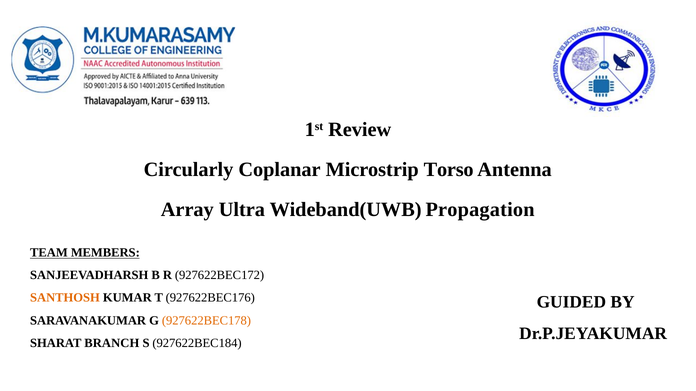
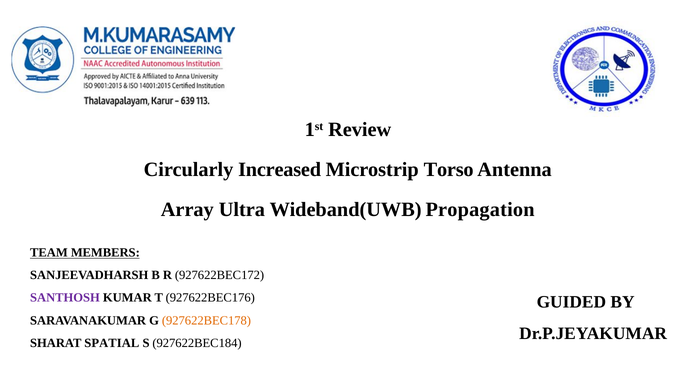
Coplanar: Coplanar -> Increased (280, 170)
SANTHOSH colour: orange -> purple (65, 298)
BRANCH: BRANCH -> SPATIAL (112, 343)
